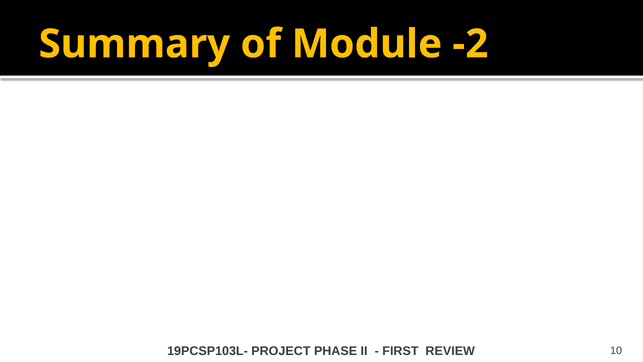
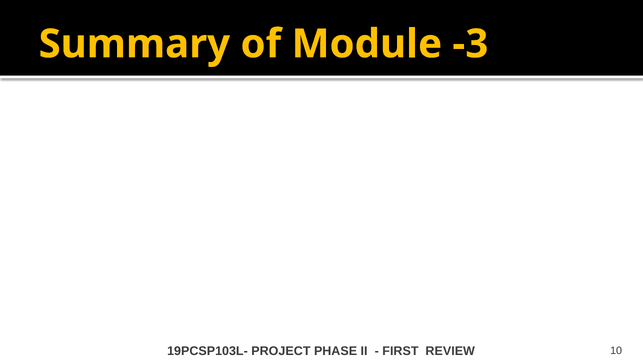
-2: -2 -> -3 (470, 44)
